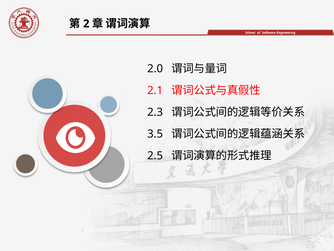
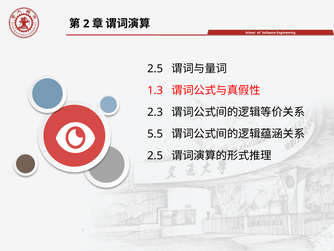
2.0: 2.0 -> 2.5 (155, 69)
2.1: 2.1 -> 1.3 (155, 90)
3.5: 3.5 -> 5.5 (155, 134)
